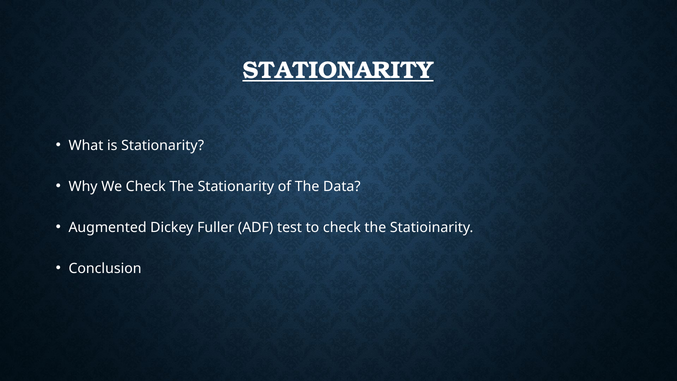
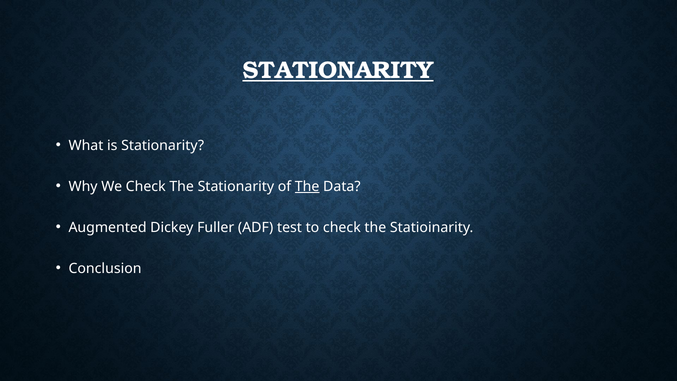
The underline: none -> present (307, 186)
